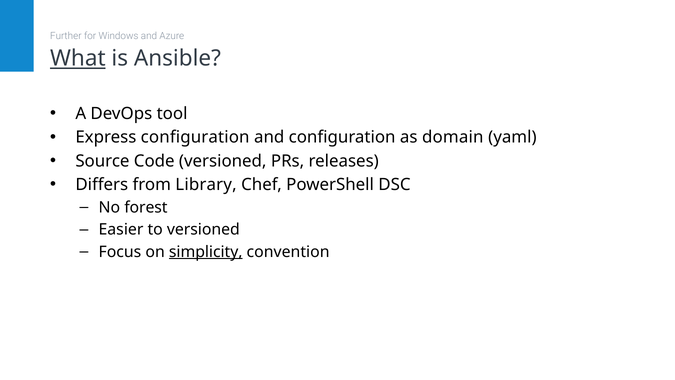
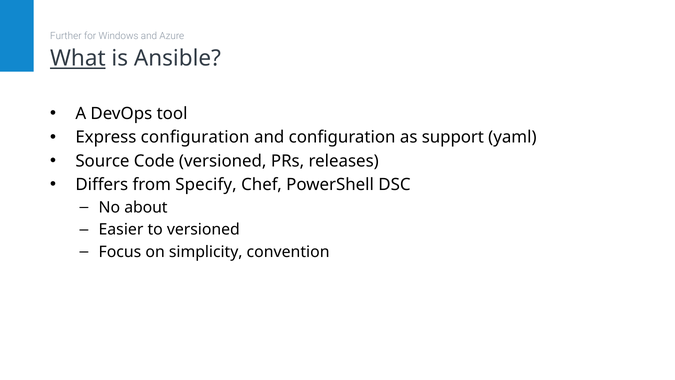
domain: domain -> support (453, 137)
Library: Library -> Specify (206, 185)
forest: forest -> about (146, 207)
simplicity underline: present -> none (206, 252)
